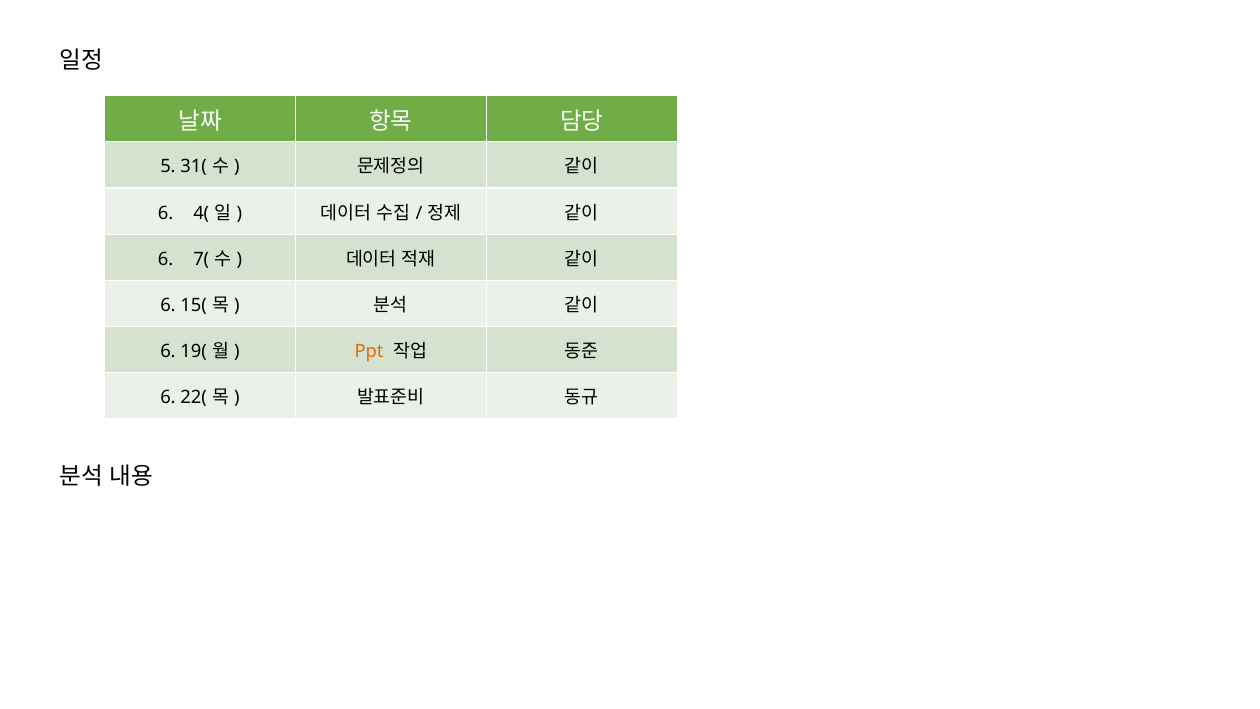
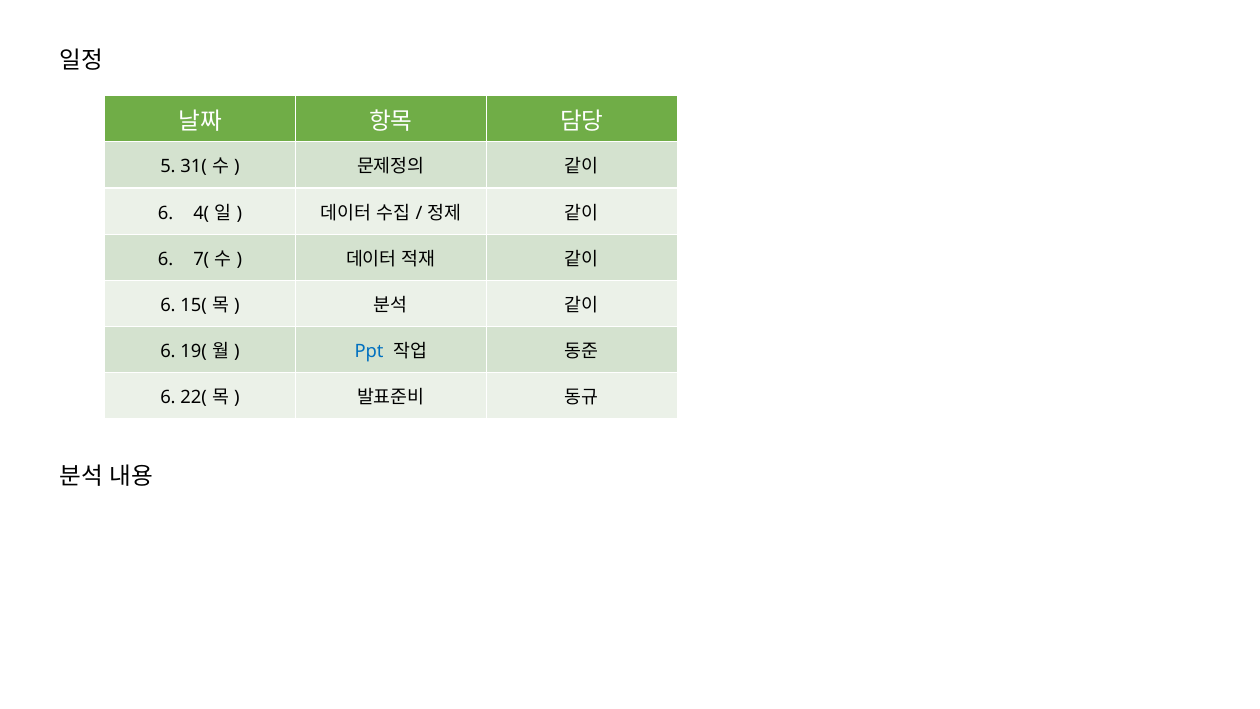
Ppt colour: orange -> blue (369, 351)
